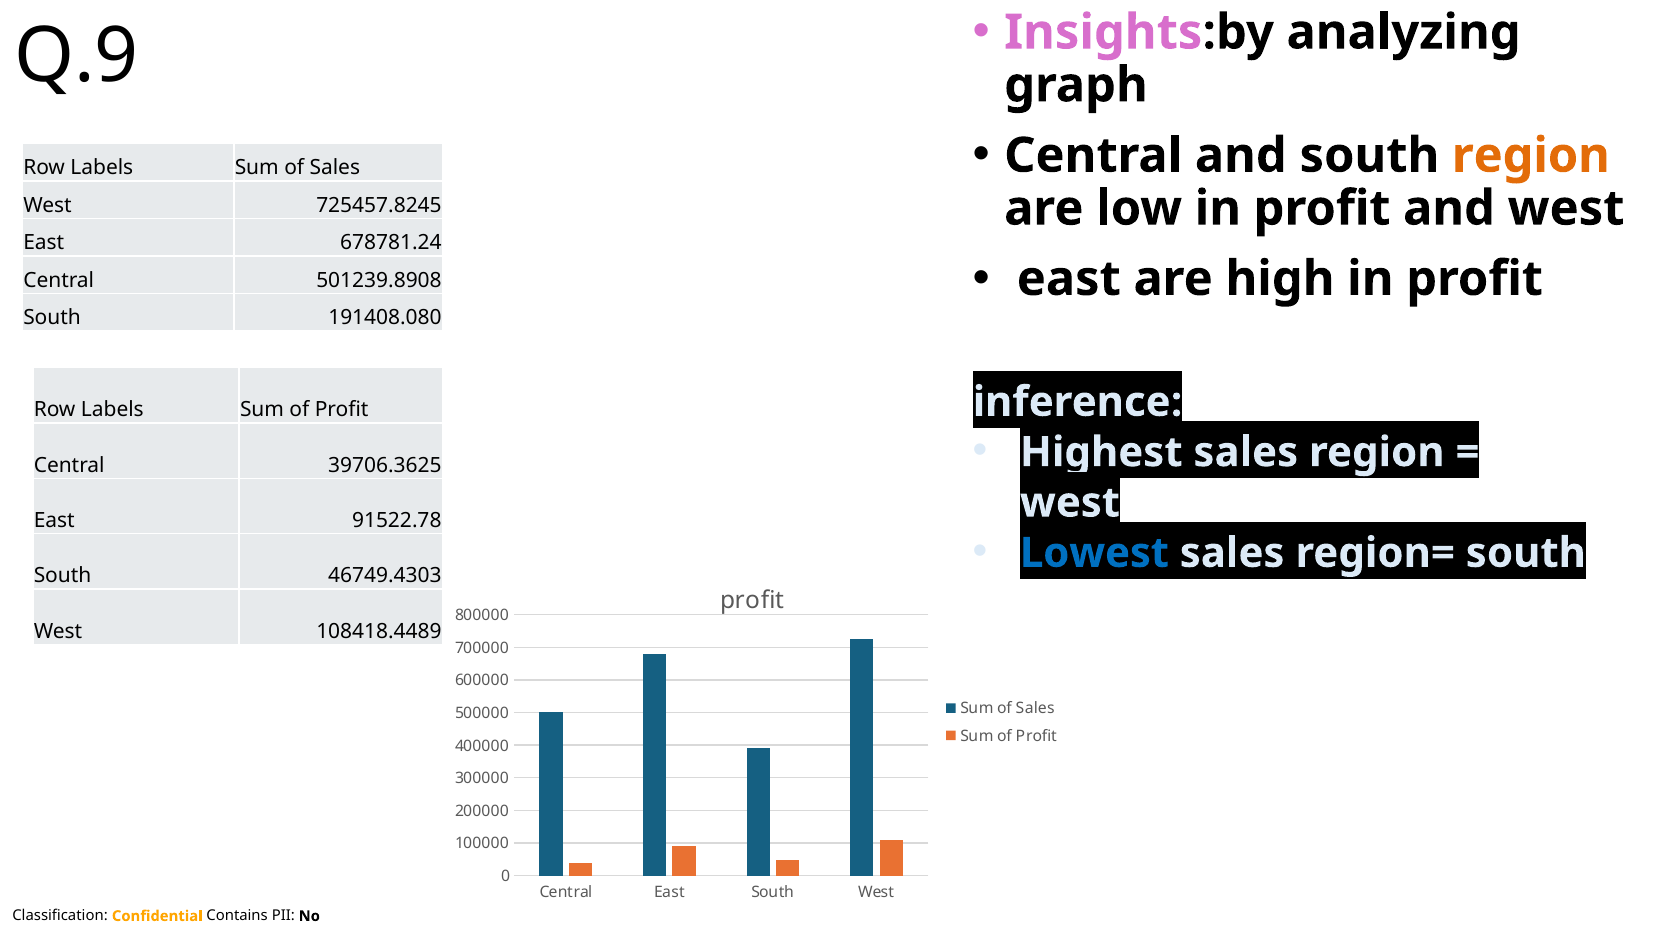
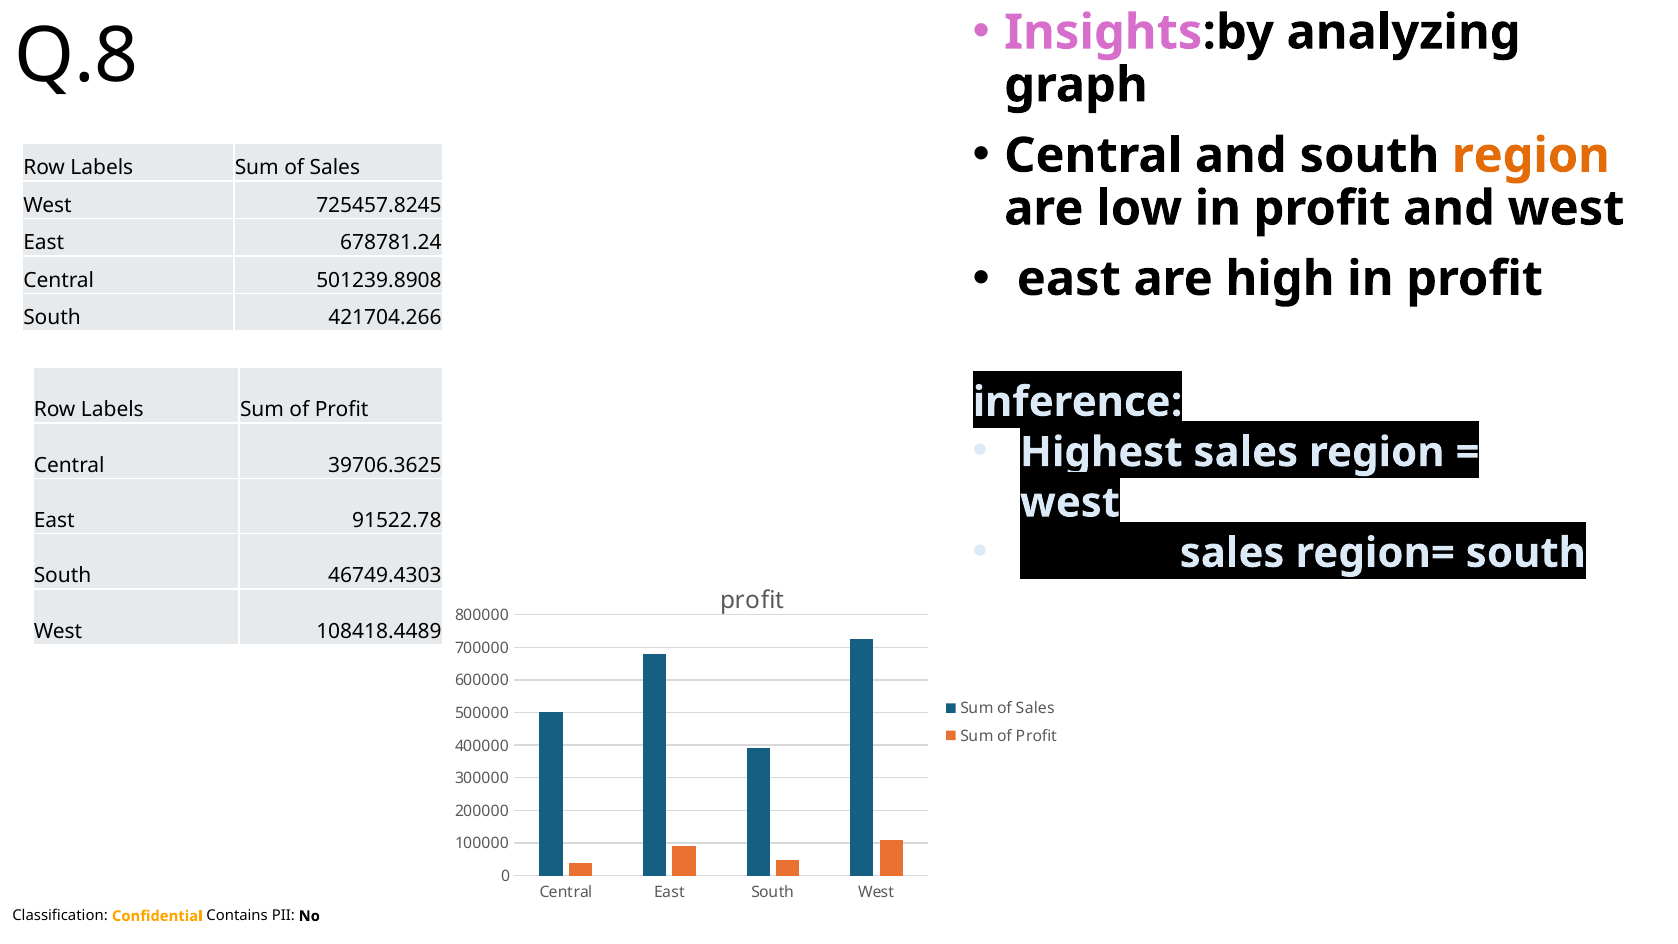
Q.9: Q.9 -> Q.8 (76, 56)
191408.080: 191408.080 -> 421704.266 (385, 318)
Lowest colour: blue -> black (1094, 553)
